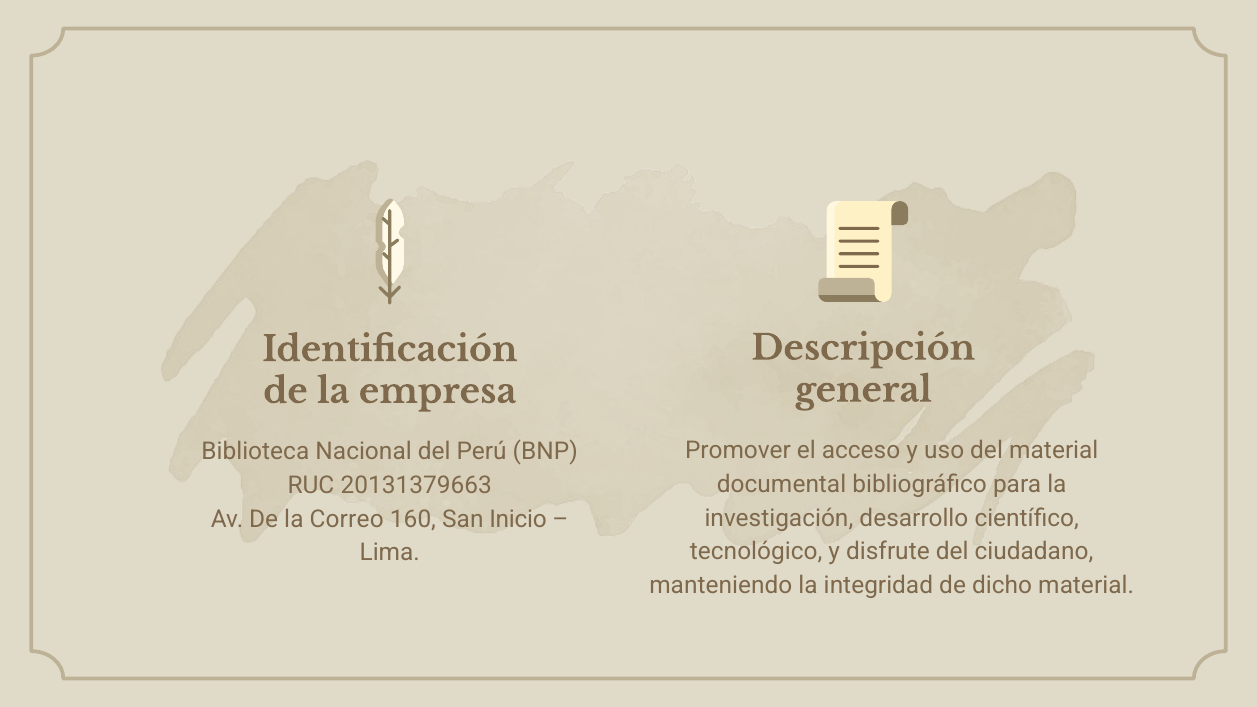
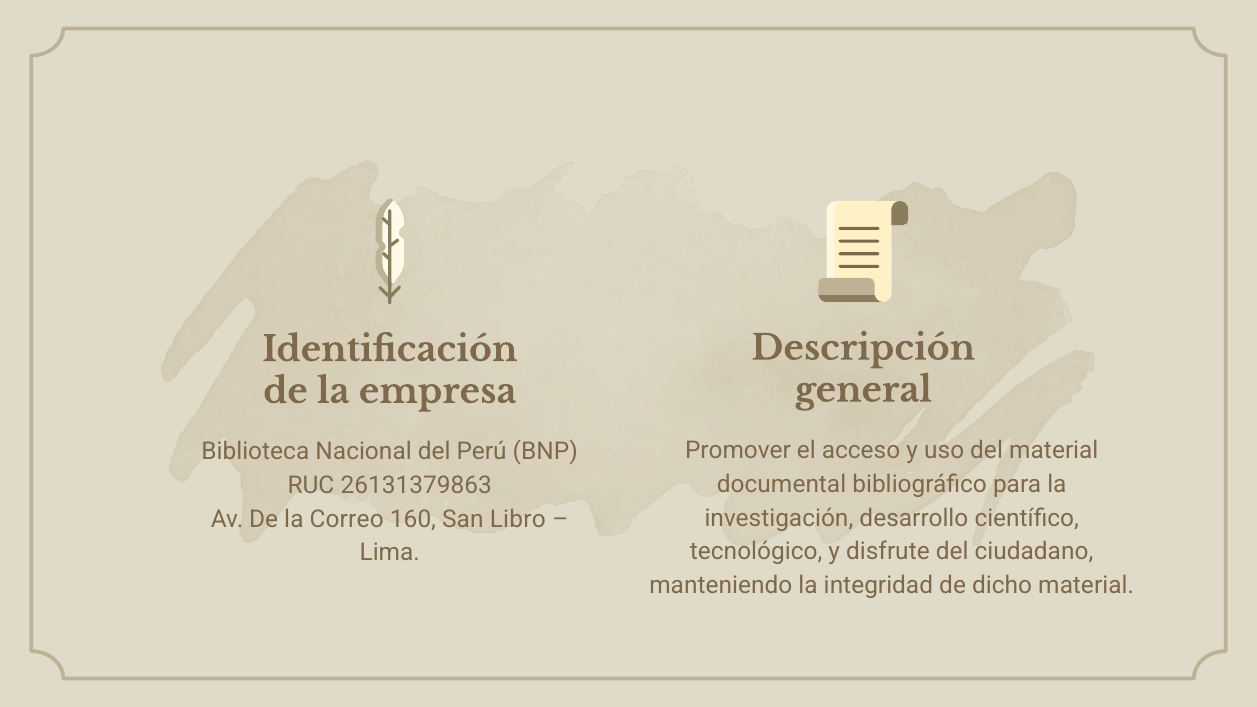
20131379663: 20131379663 -> 26131379863 (416, 485)
Inicio: Inicio -> Libro (518, 519)
